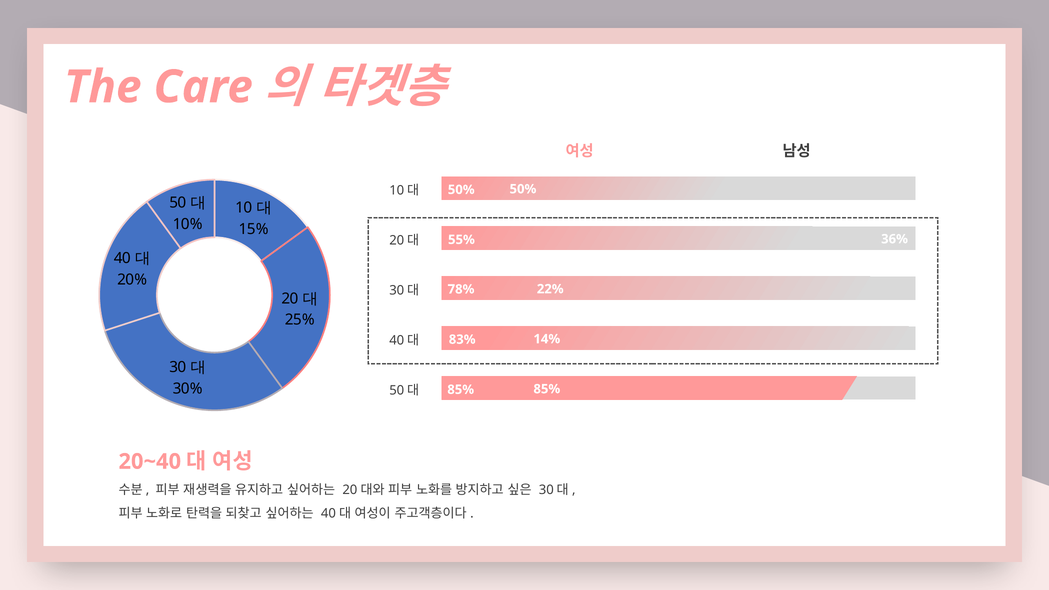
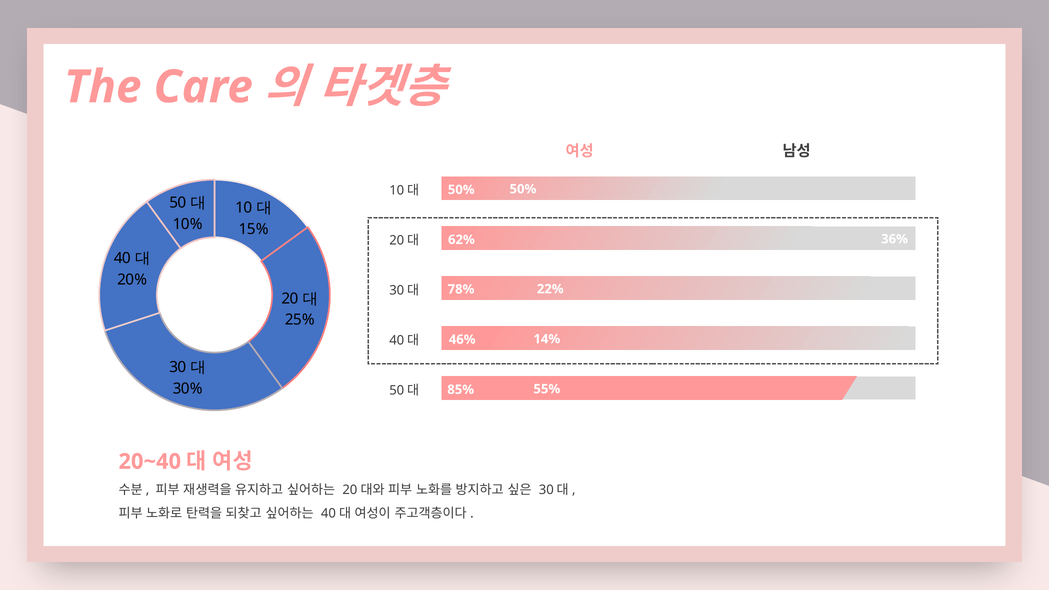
55%: 55% -> 62% (461, 240)
83%: 83% -> 46% (462, 340)
85%: 85% -> 55% (547, 389)
